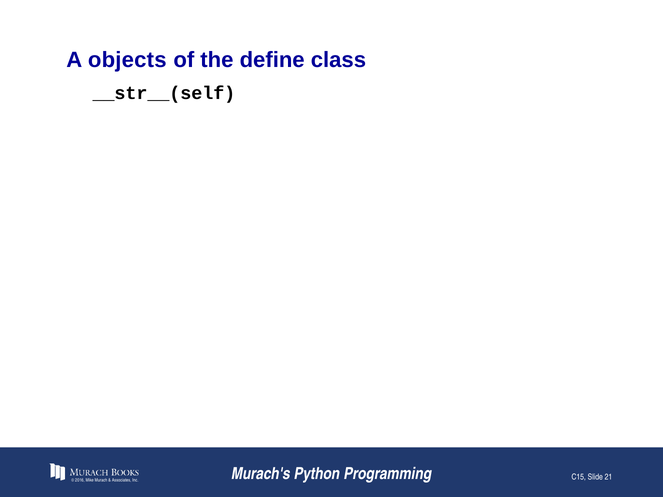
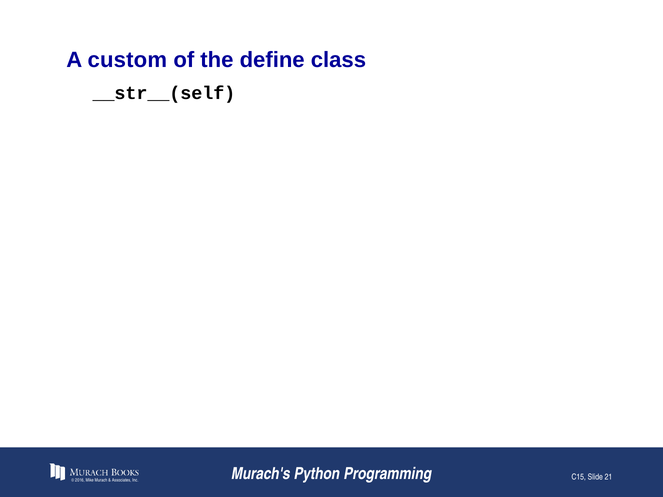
objects: objects -> custom (127, 60)
